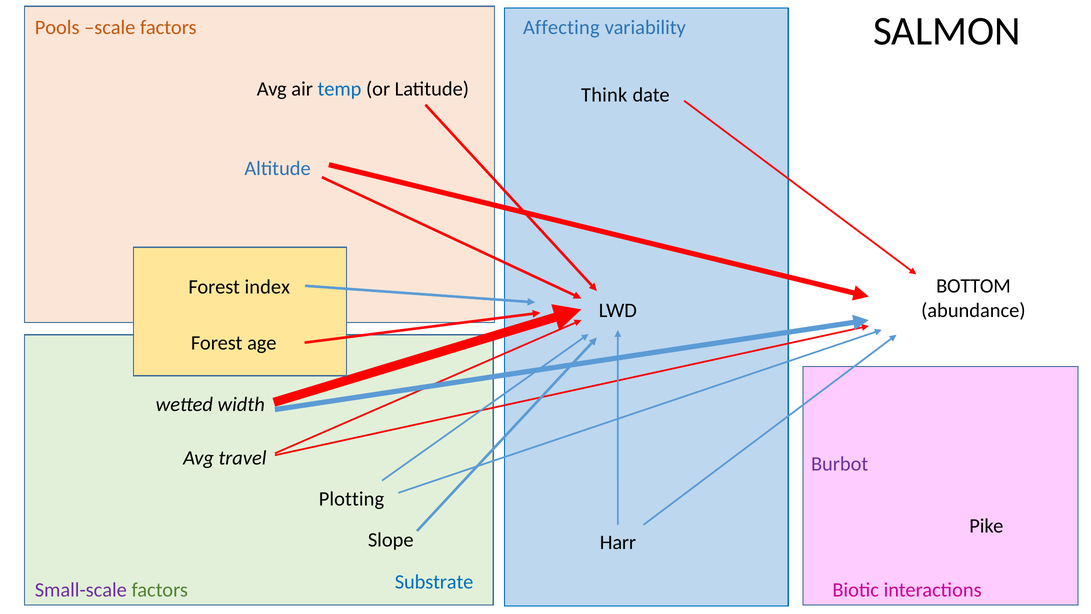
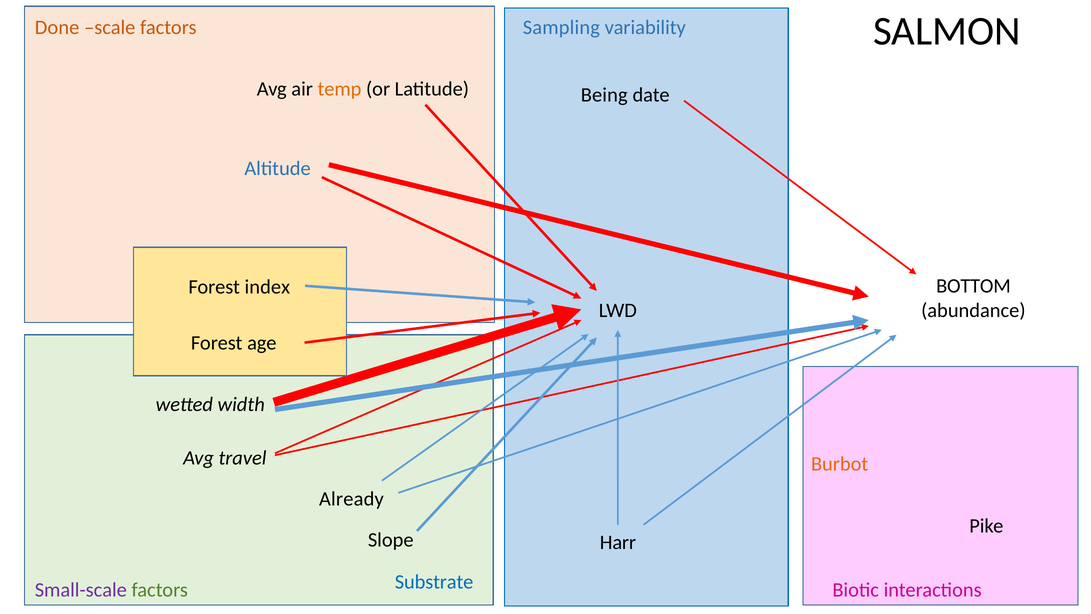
Pools: Pools -> Done (57, 27)
Affecting: Affecting -> Sampling (561, 27)
temp colour: blue -> orange (339, 89)
Think: Think -> Being (604, 95)
Burbot colour: purple -> orange (840, 464)
Plotting: Plotting -> Already (351, 499)
